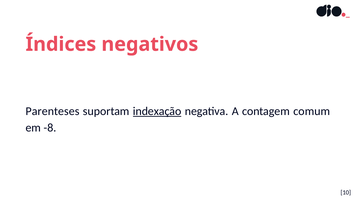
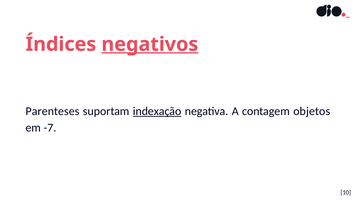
negativos underline: none -> present (150, 44)
comum: comum -> objetos (312, 111)
-8: -8 -> -7 (50, 128)
